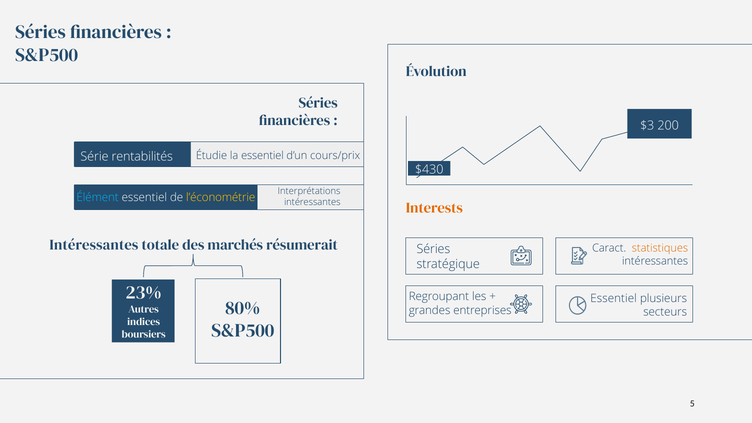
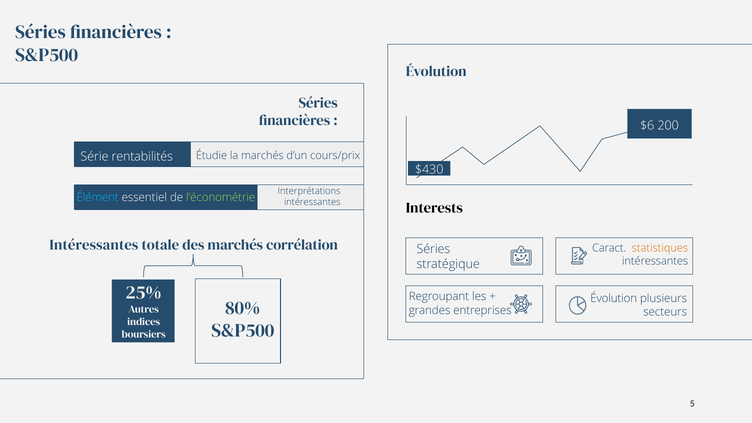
$3: $3 -> $6 (647, 126)
la essentiel: essentiel -> marchés (262, 156)
l’économétrie colour: yellow -> light green (221, 197)
Interests colour: orange -> black (434, 208)
résumerait: résumerait -> corrélation (302, 245)
23%: 23% -> 25% (144, 292)
Essentiel: Essentiel -> Évolution (614, 298)
